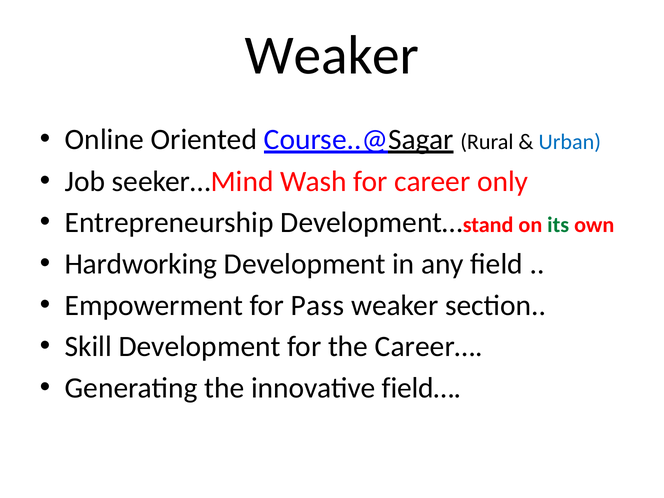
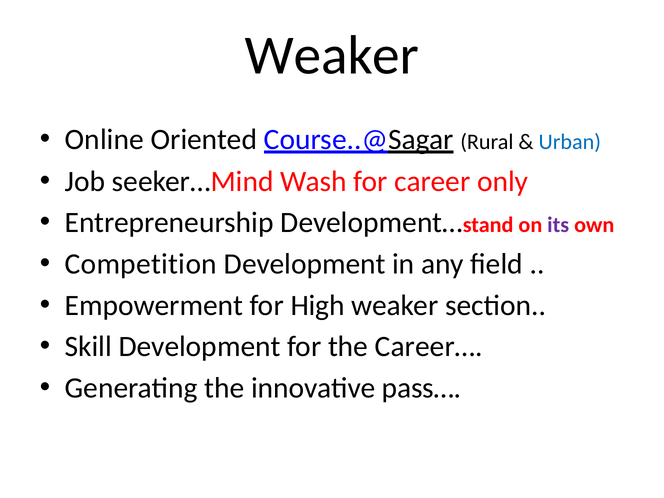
its colour: green -> purple (558, 225)
Hardworking: Hardworking -> Competition (141, 264)
Pass: Pass -> High (318, 305)
field…: field… -> pass… (422, 388)
